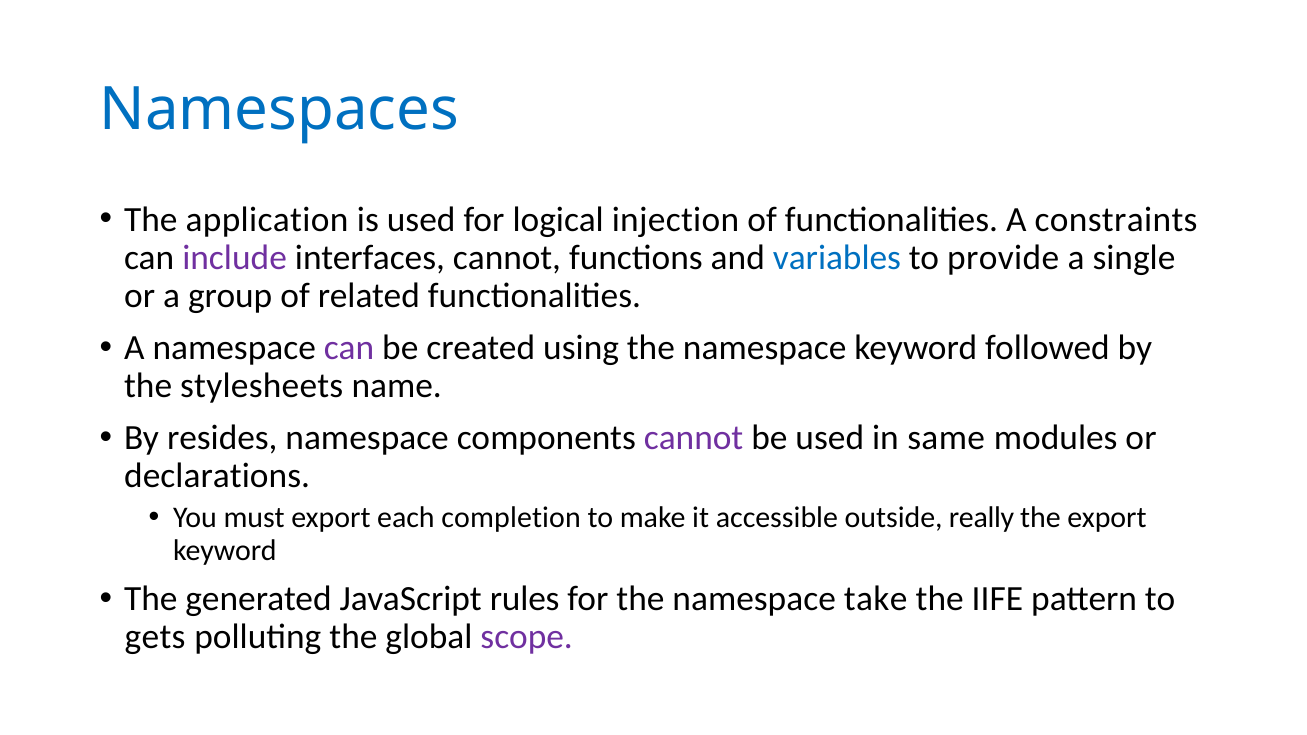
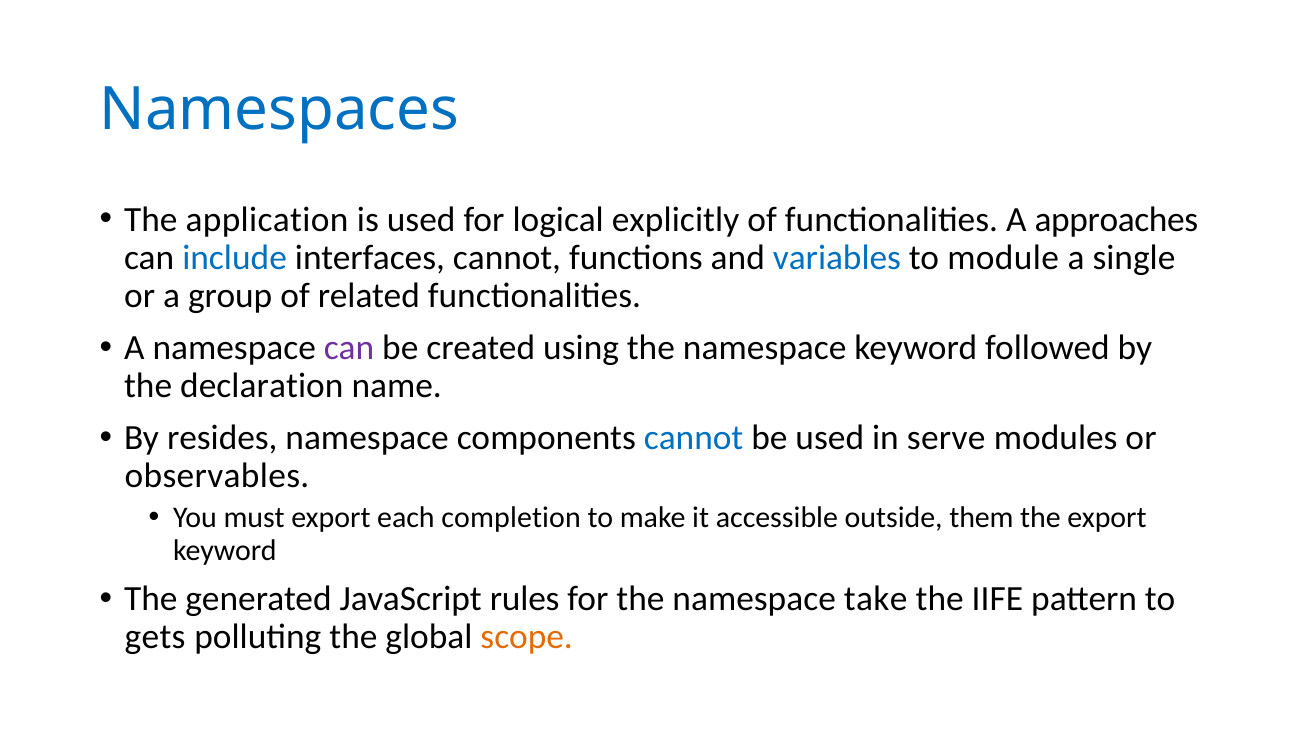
injection: injection -> explicitly (676, 219)
constraints: constraints -> approaches (1116, 219)
include colour: purple -> blue (235, 258)
provide: provide -> module (1003, 258)
stylesheets: stylesheets -> declaration (262, 386)
cannot colour: purple -> blue (694, 438)
same: same -> serve (946, 438)
declarations: declarations -> observables (217, 476)
really: really -> them (981, 518)
scope colour: purple -> orange (527, 637)
